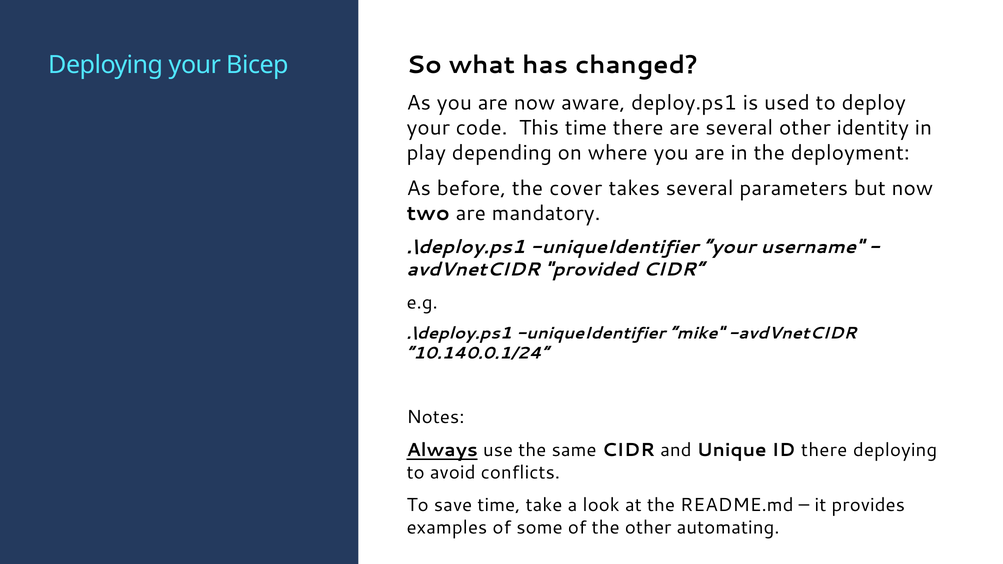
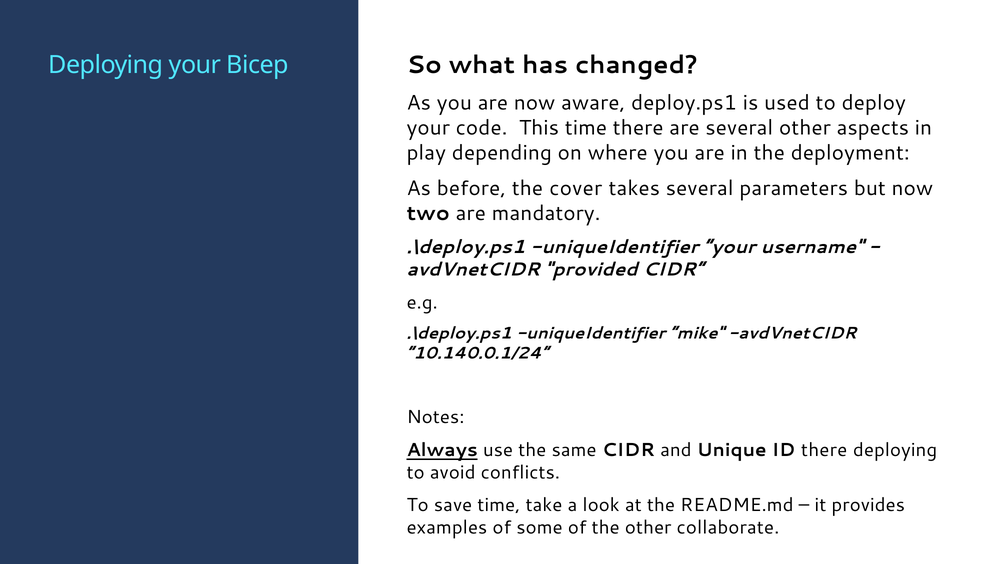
identity: identity -> aspects (873, 128)
automating: automating -> collaborate (728, 528)
